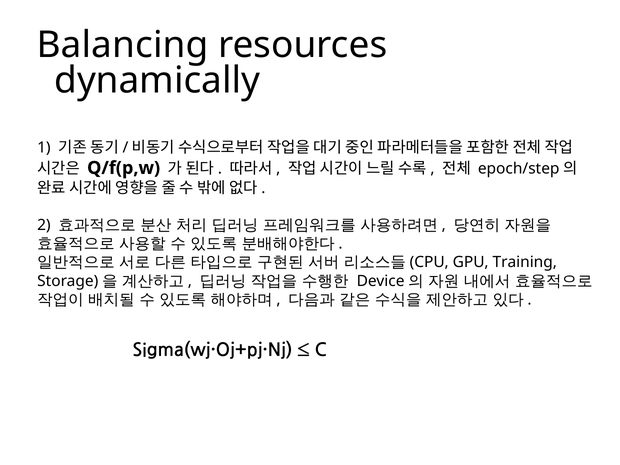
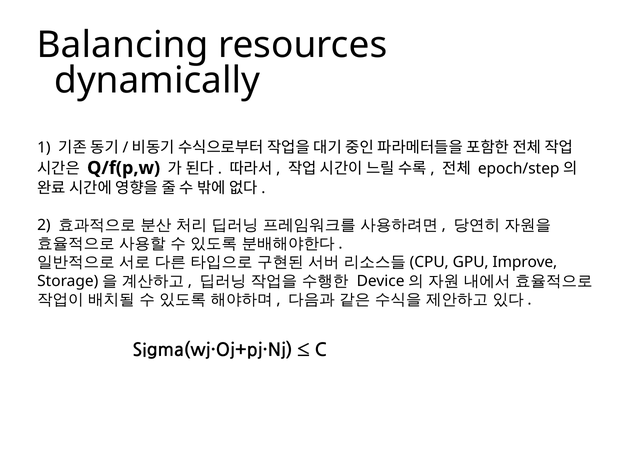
Training: Training -> Improve (525, 262)
